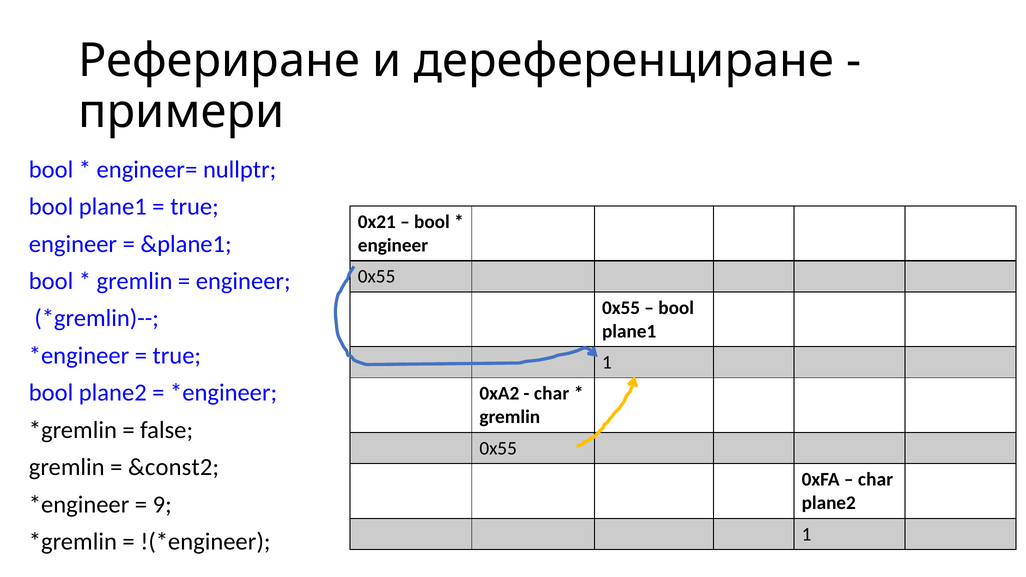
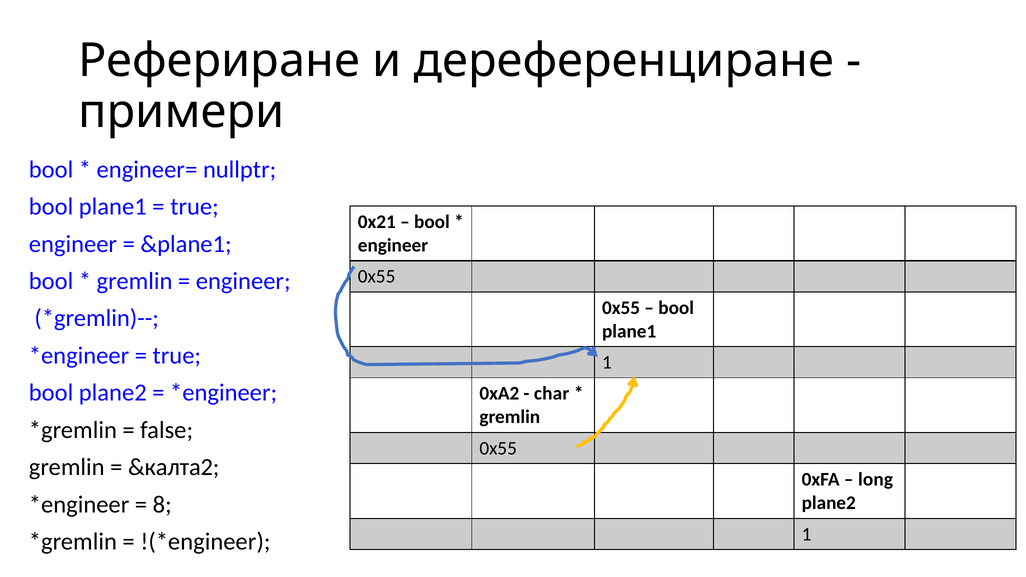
&const2: &const2 -> &калта2 (174, 467)
char: char -> long (876, 480)
9: 9 -> 8 (162, 505)
